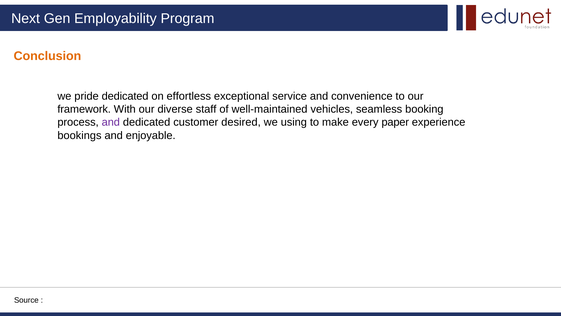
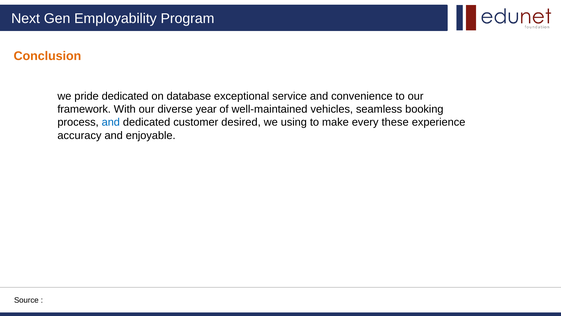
effortless: effortless -> database (189, 96)
staff: staff -> year (206, 109)
and colour: purple -> blue (111, 122)
paper: paper -> these (395, 122)
bookings: bookings -> accuracy (79, 135)
